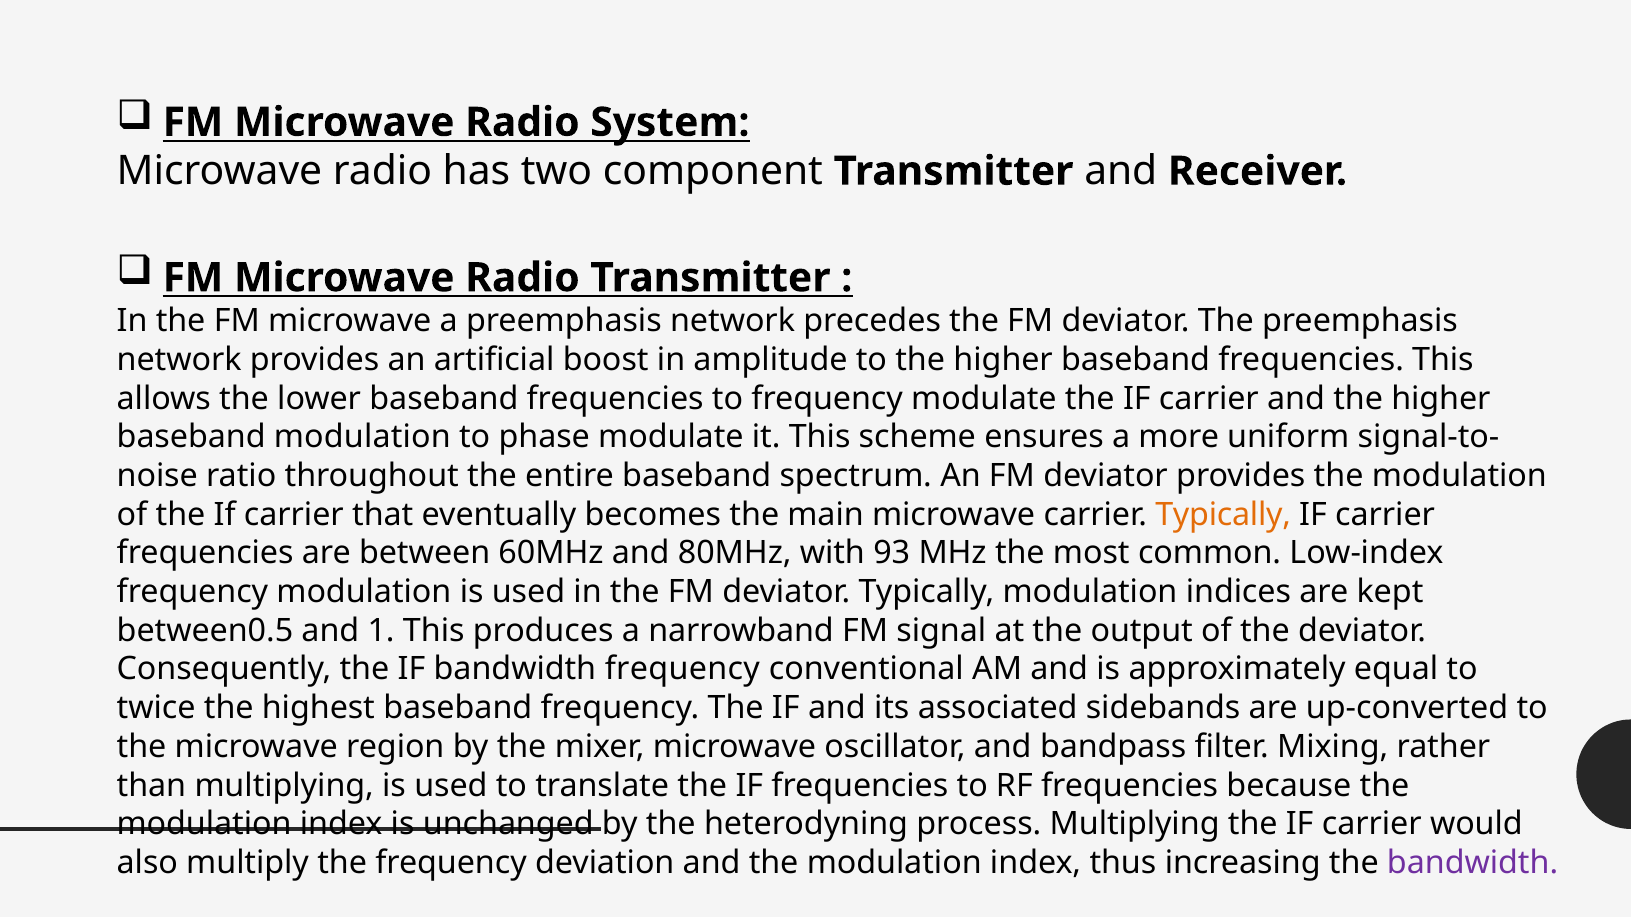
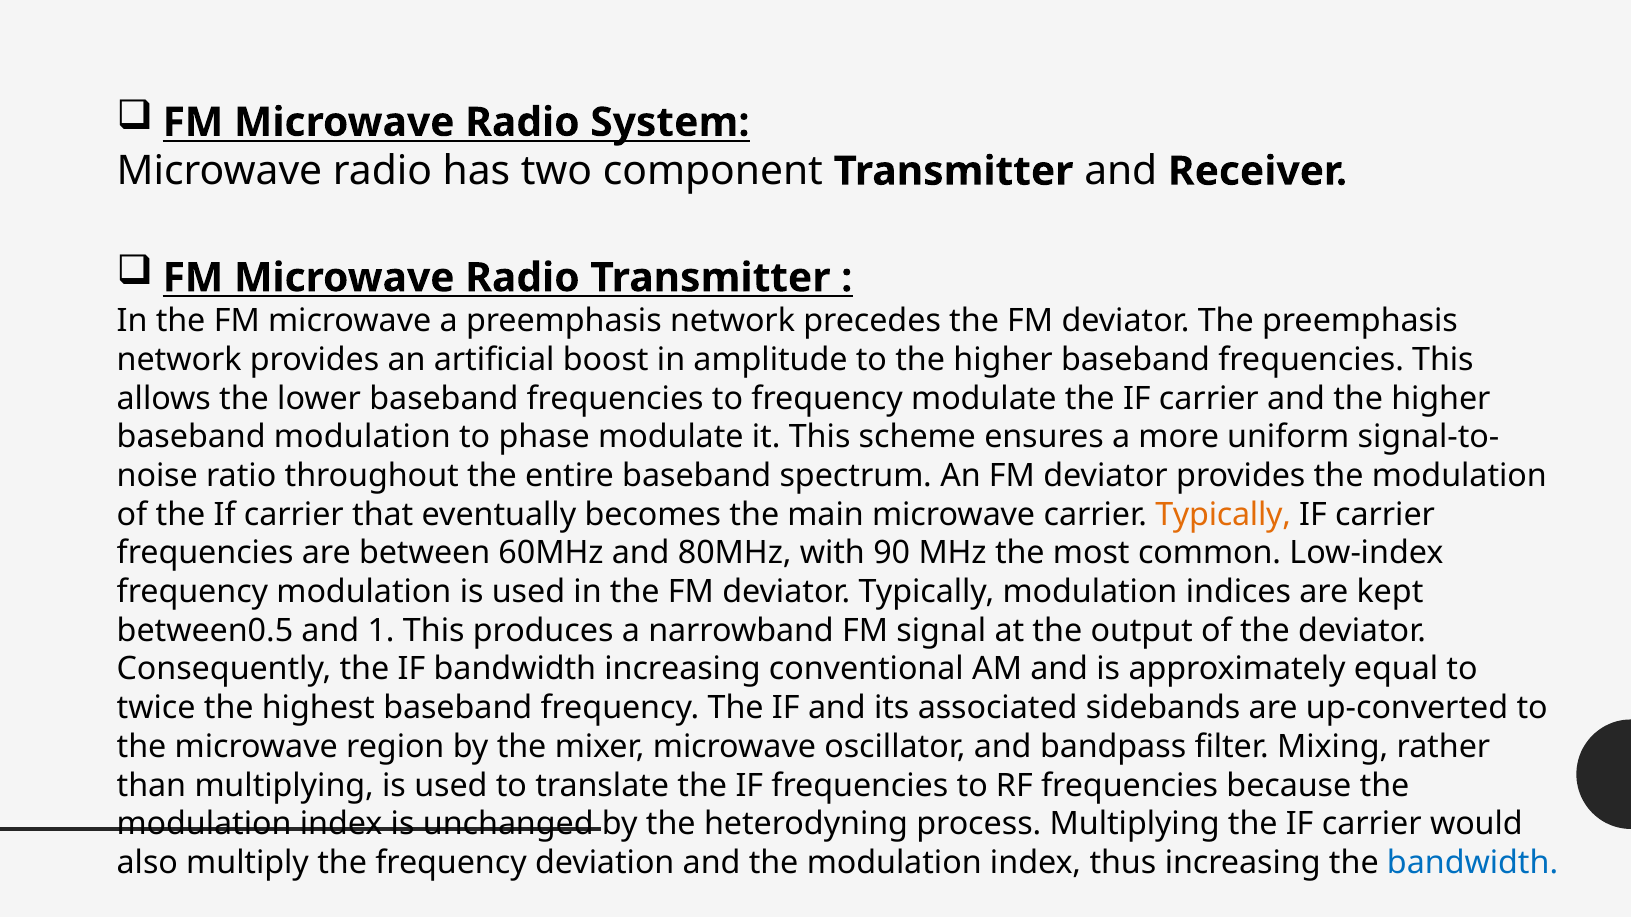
93: 93 -> 90 (892, 553)
bandwidth frequency: frequency -> increasing (683, 670)
bandwidth colour: purple -> blue (1473, 863)
